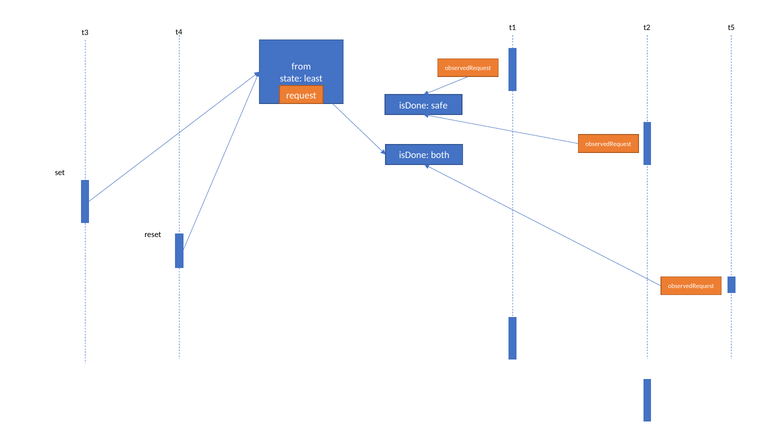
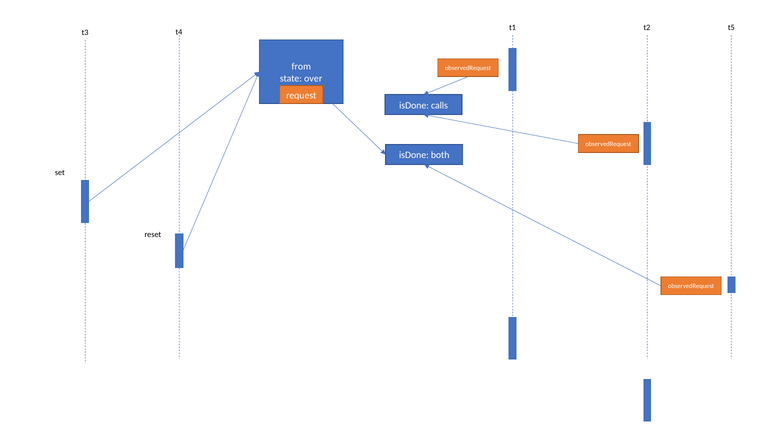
least: least -> over (313, 78)
safe: safe -> calls (439, 105)
